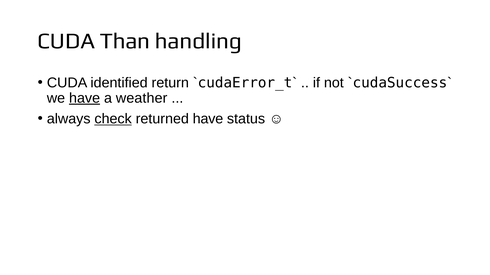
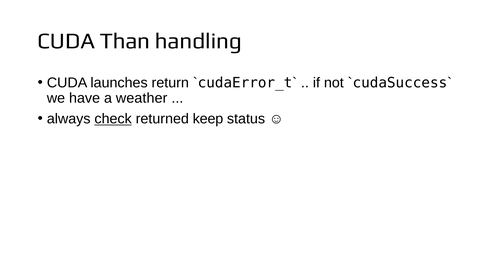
identified: identified -> launches (119, 83)
have underline: present -> none (85, 98)
returned have: have -> keep (208, 119)
